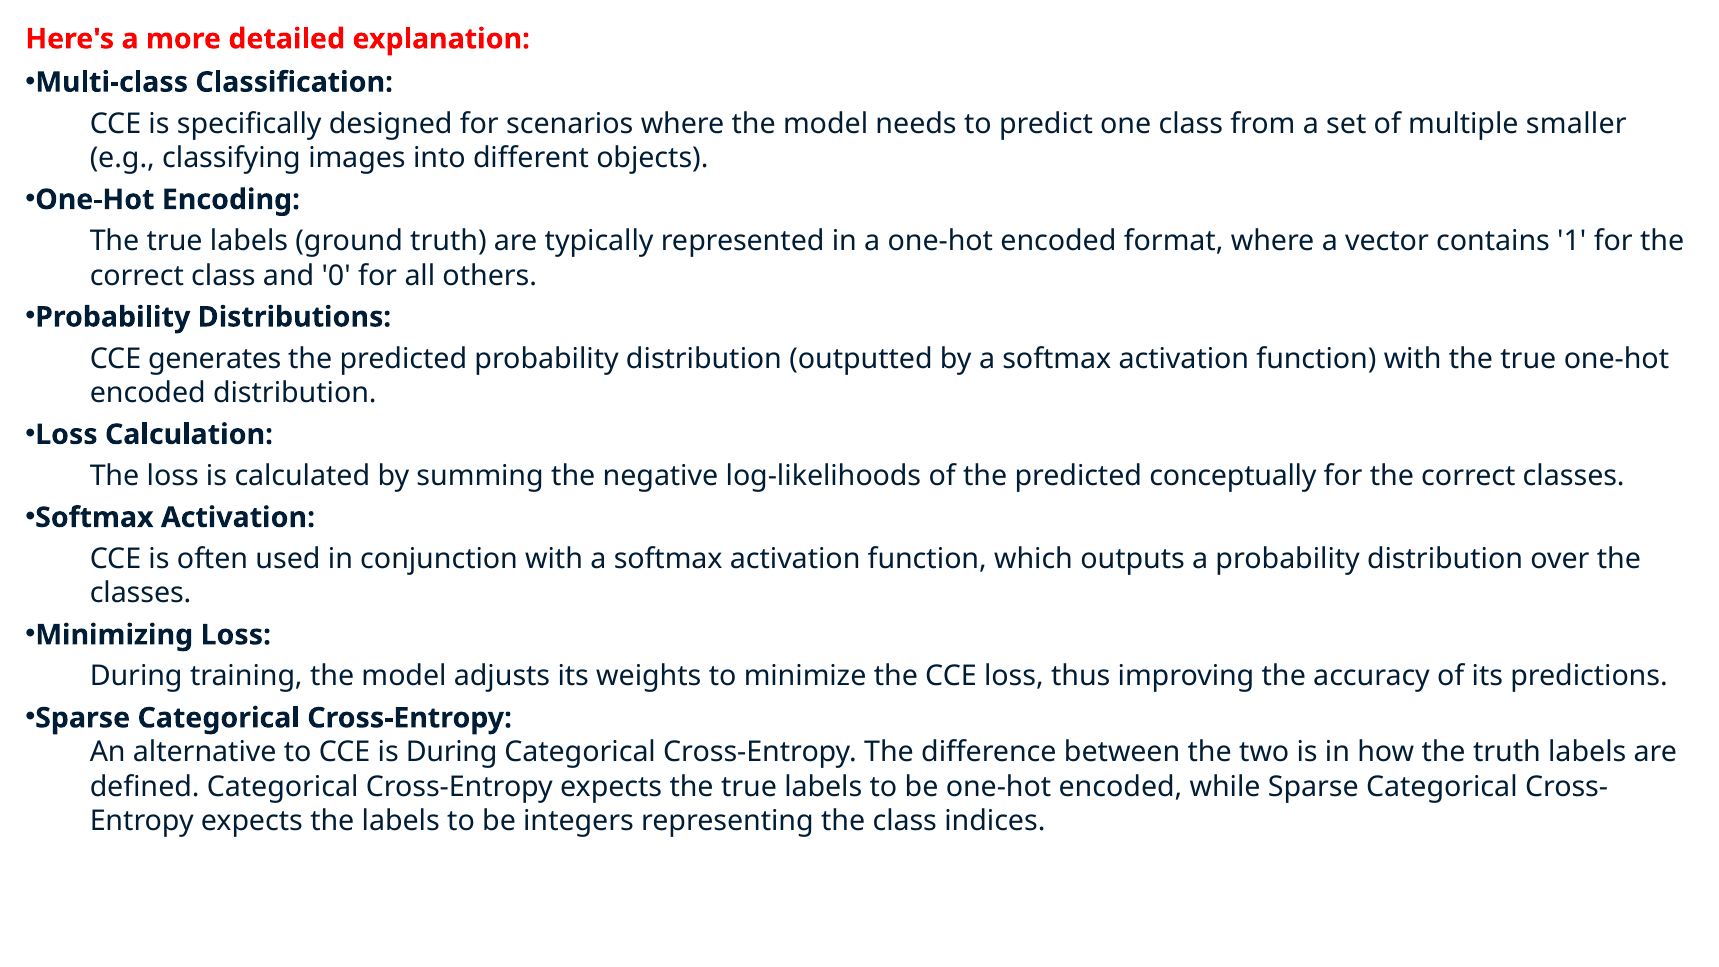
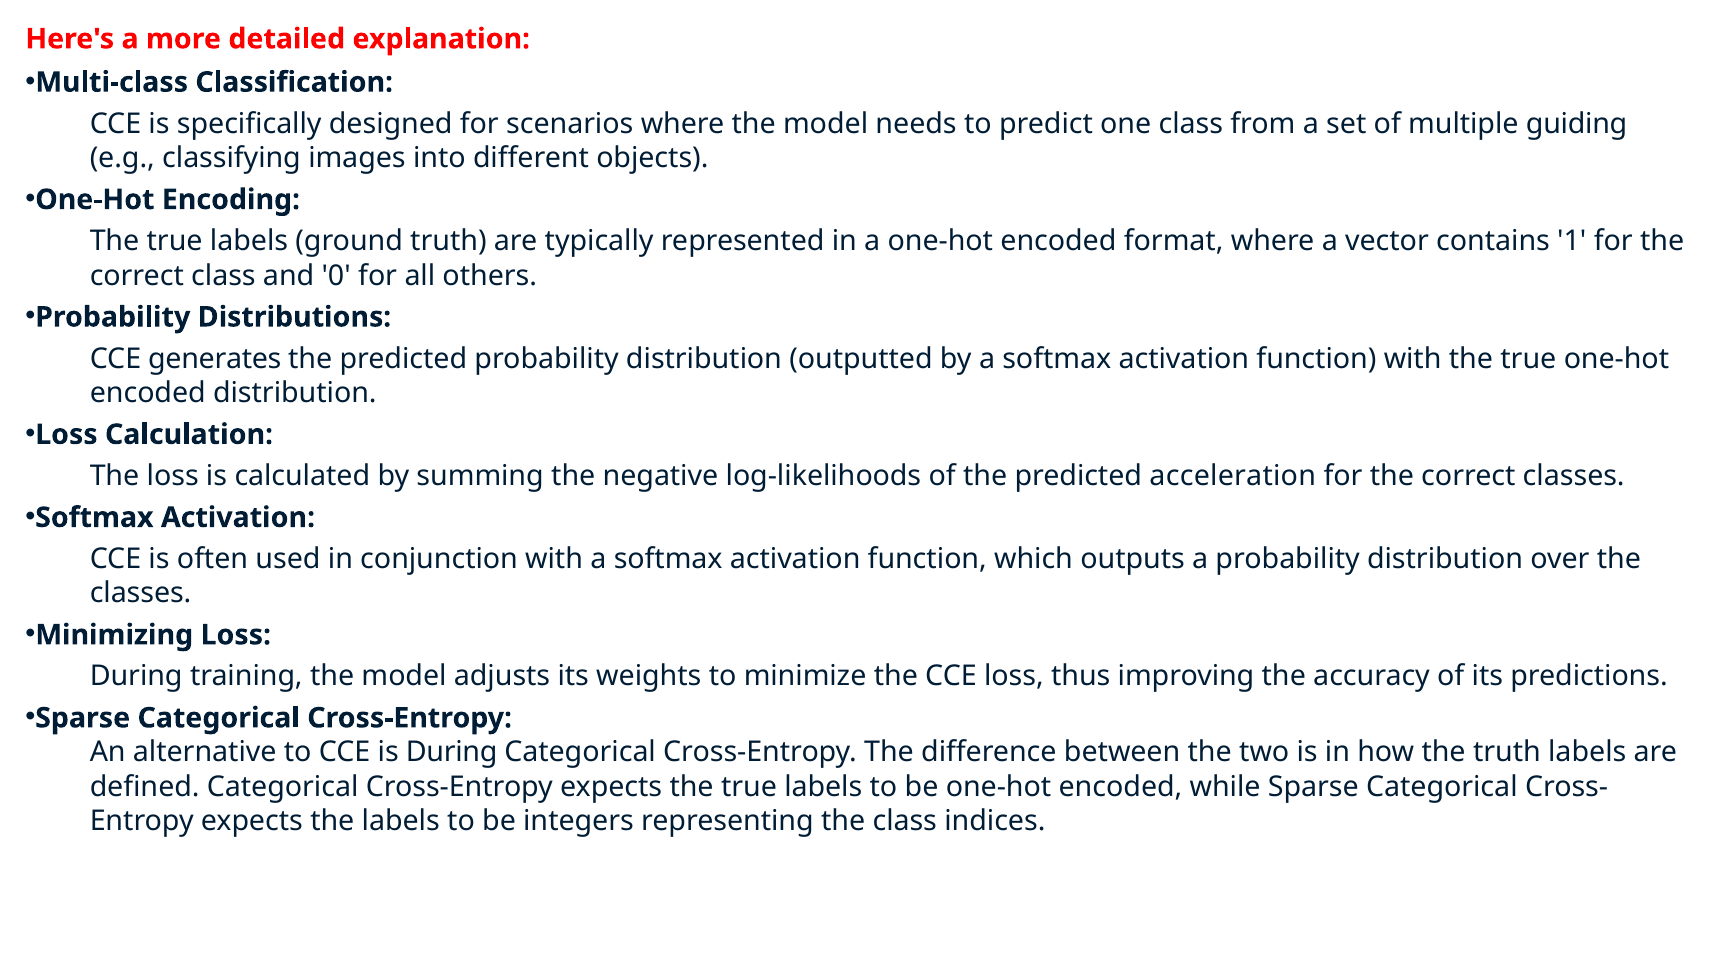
smaller: smaller -> guiding (1577, 124)
conceptually: conceptually -> acceleration (1233, 476)
